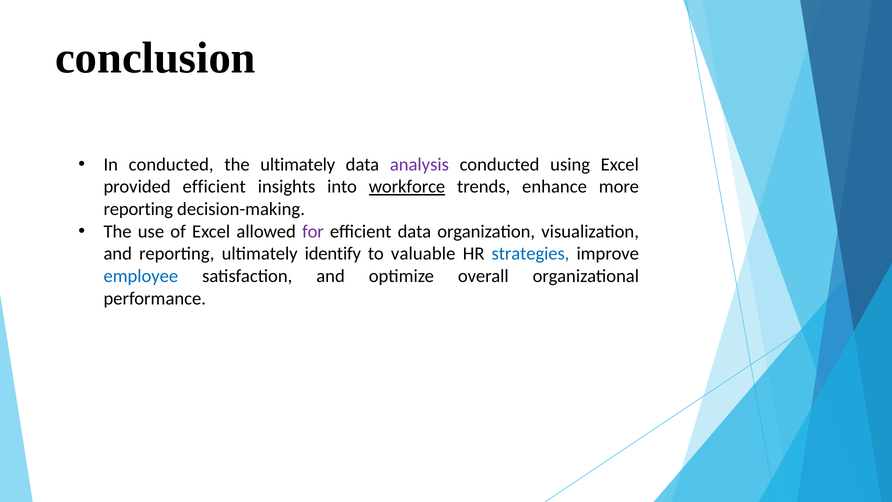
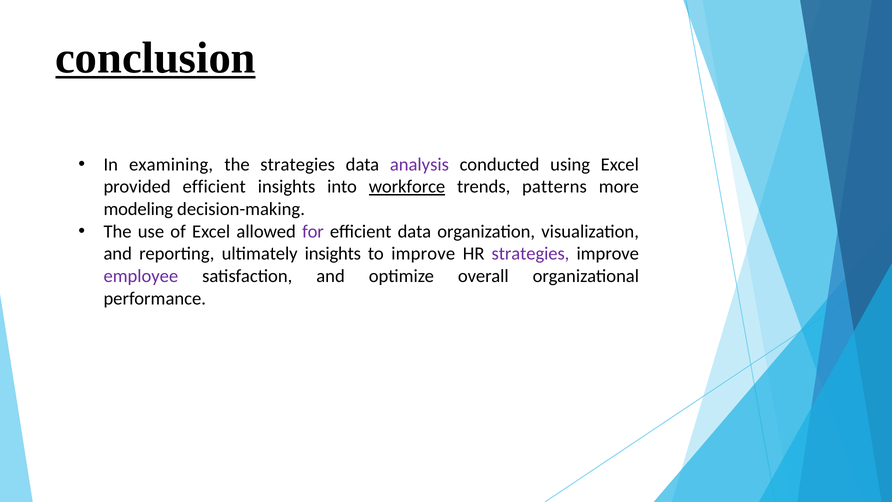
conclusion underline: none -> present (155, 58)
In conducted: conducted -> examining (171, 164)
the ultimately: ultimately -> strategies (298, 164)
enhance: enhance -> patterns (554, 187)
reporting: reporting -> modeling (138, 209)
ultimately identify: identify -> insights (333, 254)
to valuable: valuable -> improve (423, 254)
strategies colour: blue -> purple (530, 254)
employee colour: blue -> purple (141, 276)
